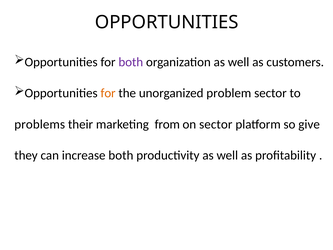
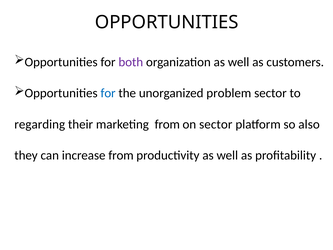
for colour: orange -> blue (108, 93)
problems: problems -> regarding (40, 124)
give: give -> also (309, 124)
increase both: both -> from (121, 155)
